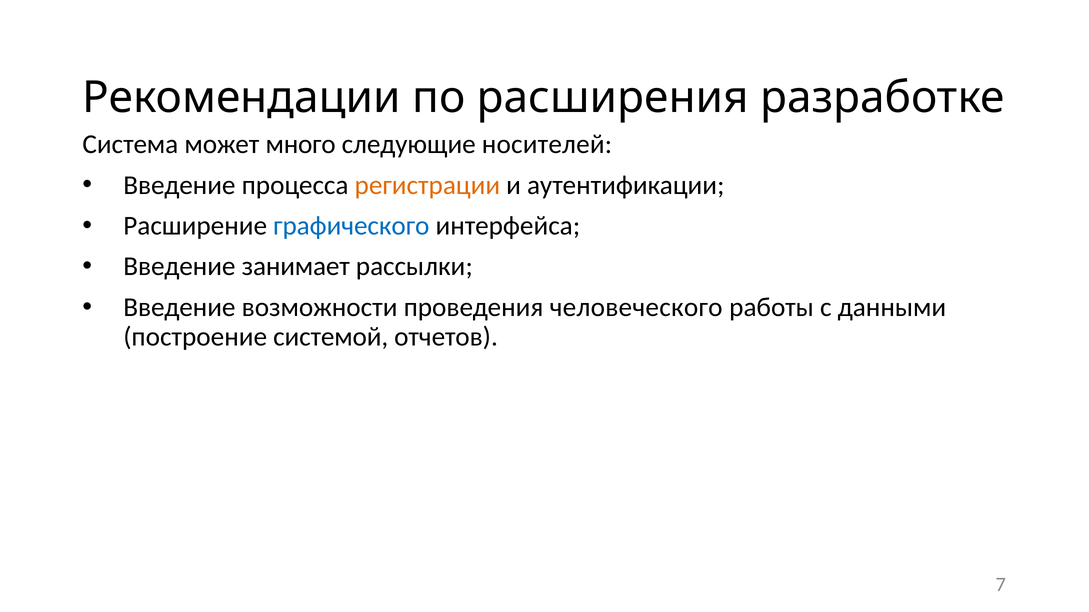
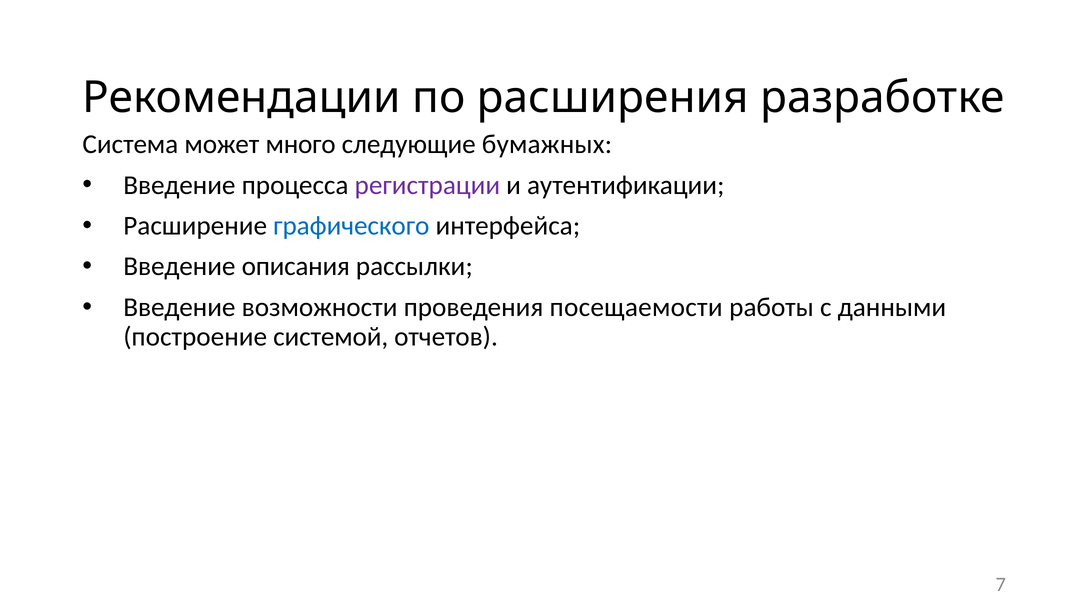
носителей: носителей -> бумажных (547, 145)
регистрации colour: orange -> purple (427, 185)
занимает: занимает -> описания (296, 267)
человеческого: человеческого -> посещаемости (636, 307)
